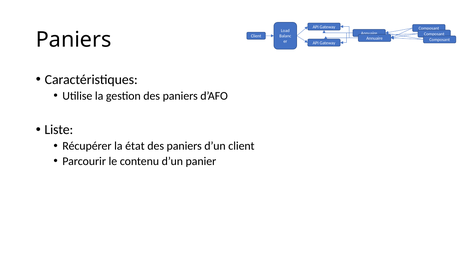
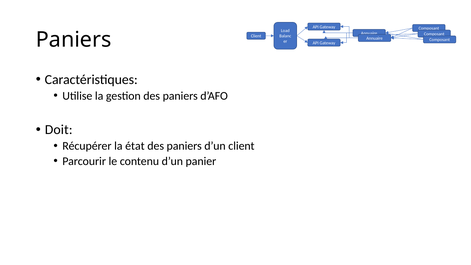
Liste: Liste -> Doit (59, 130)
